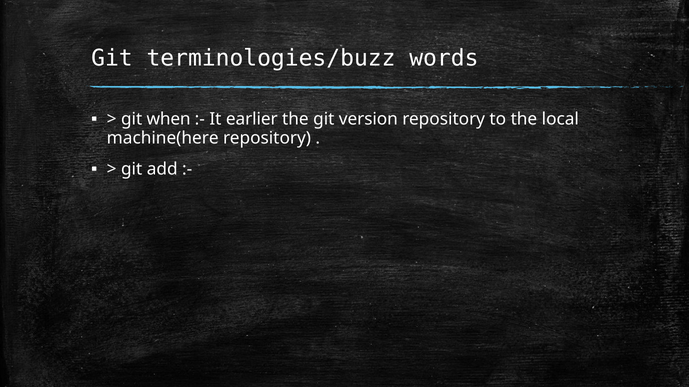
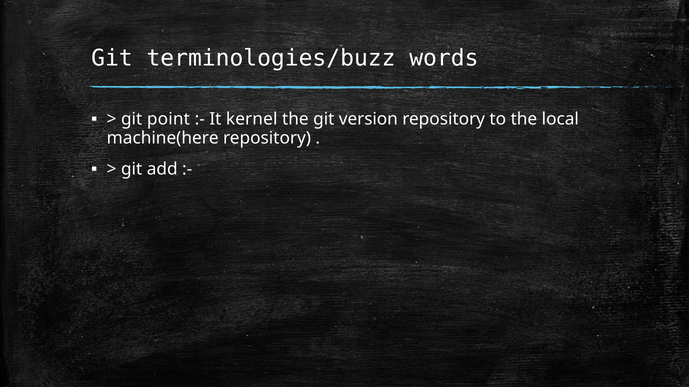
when: when -> point (168, 119)
earlier: earlier -> kernel (252, 119)
